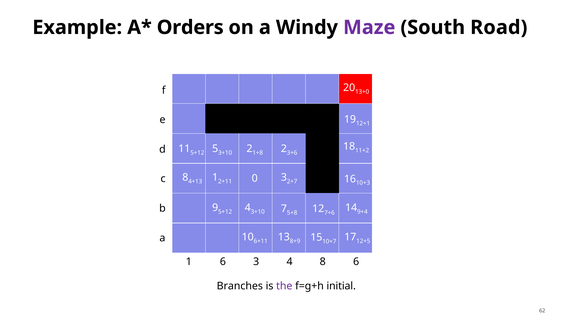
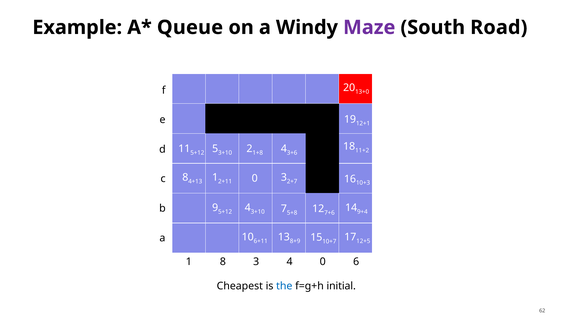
Orders: Orders -> Queue (190, 27)
2: 2 -> 4 (284, 149)
1 6: 6 -> 8 (223, 262)
4 8: 8 -> 0 (323, 262)
Branches: Branches -> Cheapest (240, 286)
the colour: purple -> blue (284, 286)
